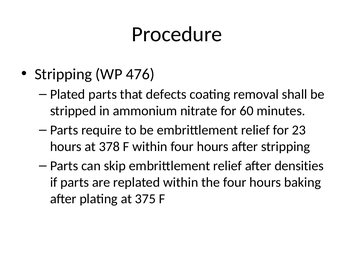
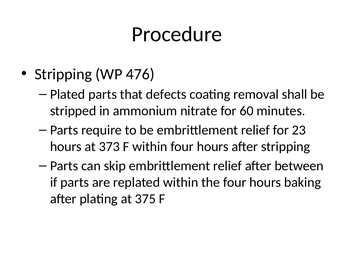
378: 378 -> 373 (109, 147)
densities: densities -> between (299, 166)
